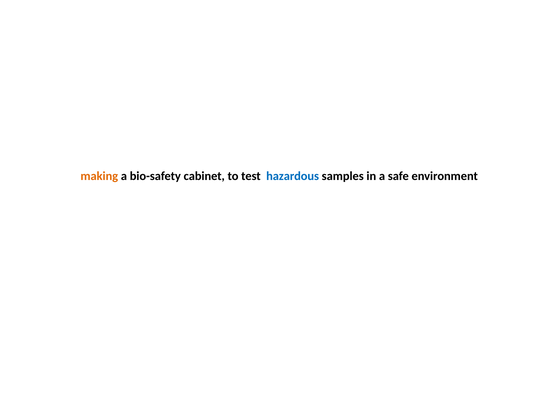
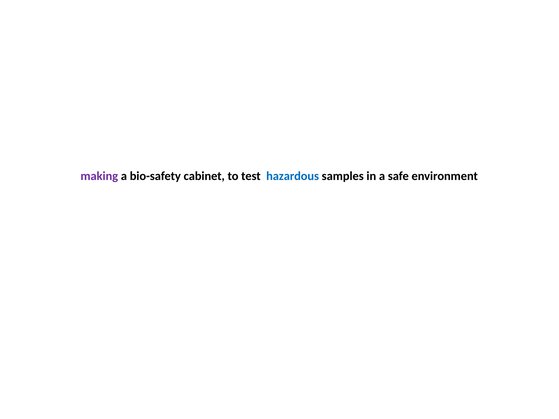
making colour: orange -> purple (99, 176)
